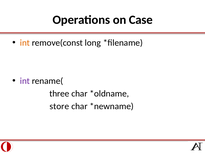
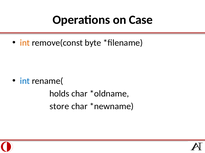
long: long -> byte (93, 43)
int colour: purple -> blue (25, 81)
three: three -> holds (59, 94)
